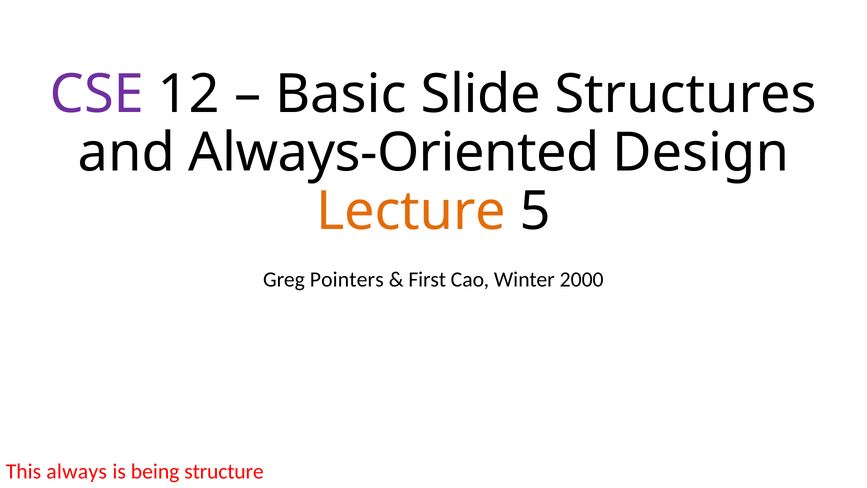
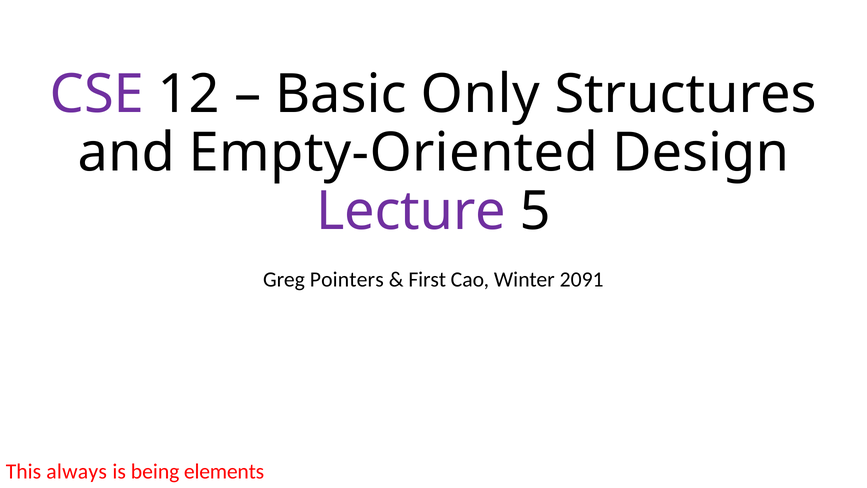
Slide: Slide -> Only (480, 94)
Always-Oriented: Always-Oriented -> Empty-Oriented (393, 153)
Lecture colour: orange -> purple (411, 211)
2000: 2000 -> 2091 (582, 279)
structure: structure -> elements (224, 471)
